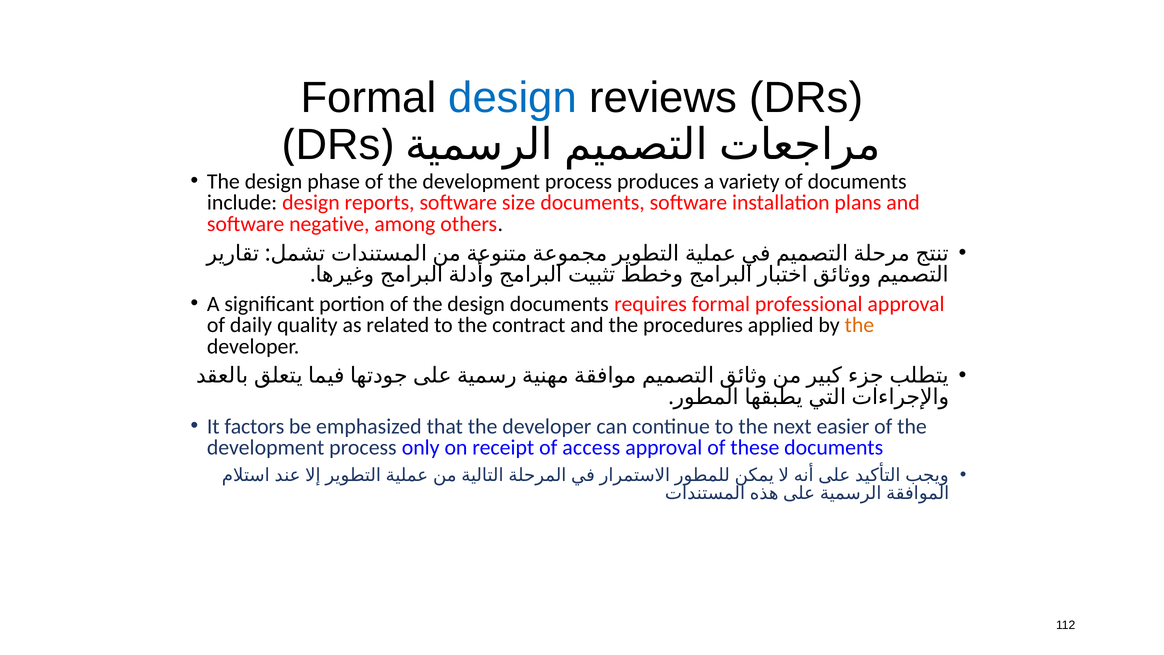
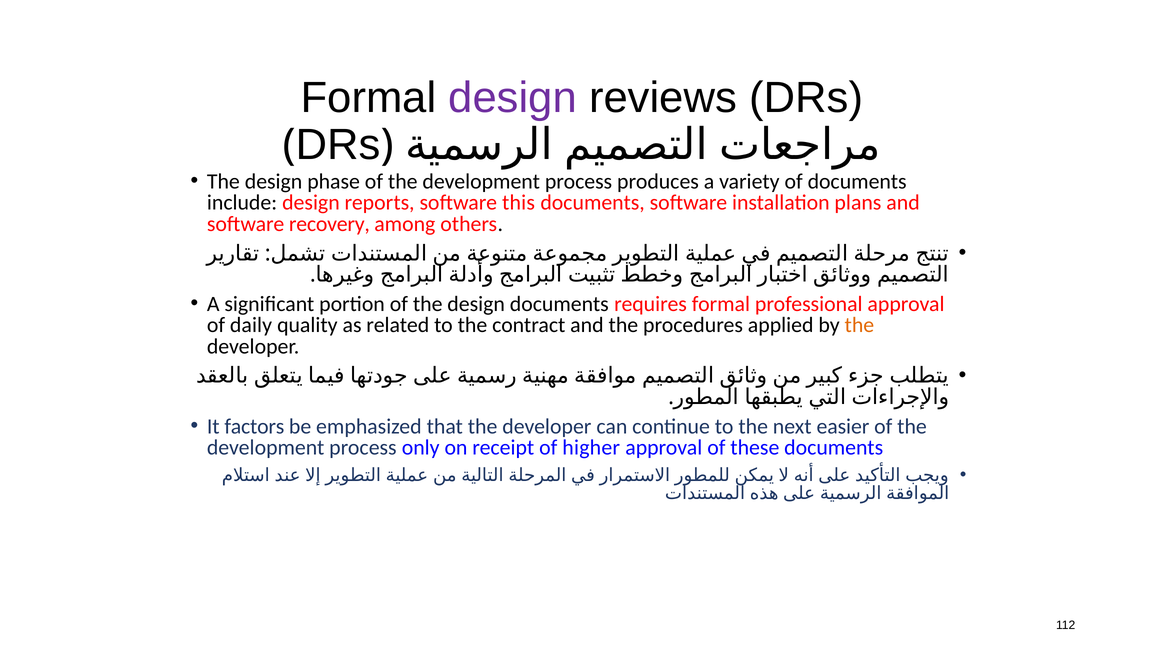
design colour: blue -> purple (513, 98)
size: size -> this (519, 203)
negative: negative -> recovery (329, 224)
access: access -> higher (591, 447)
